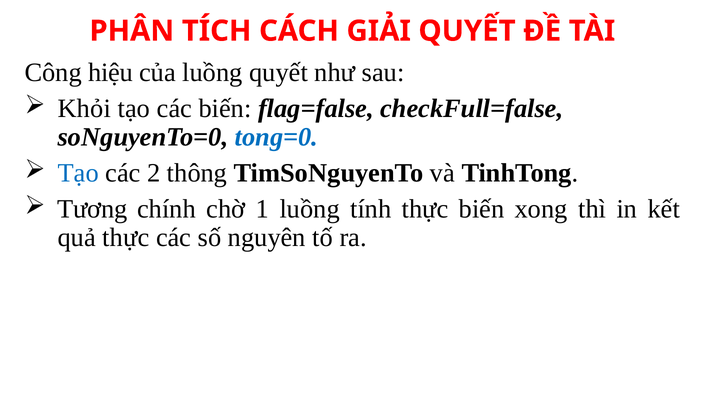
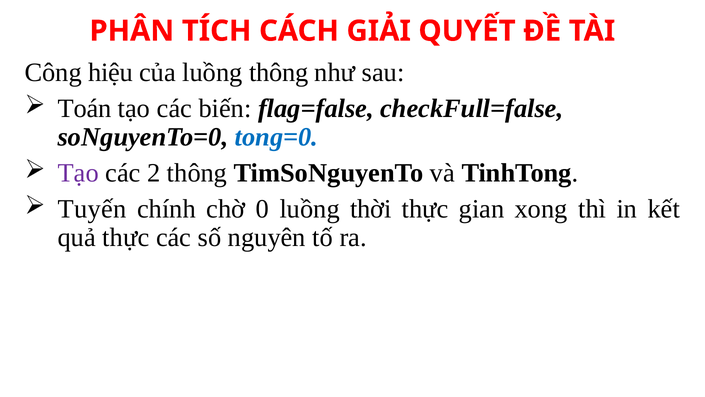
luồng quyết: quyết -> thông (279, 73)
Khỏi: Khỏi -> Toán (85, 108)
Tạo colour: blue -> purple (78, 173)
Tương: Tương -> Tuyến (92, 209)
1: 1 -> 0 (262, 209)
tính: tính -> thời (371, 209)
thực biến: biến -> gian (482, 209)
